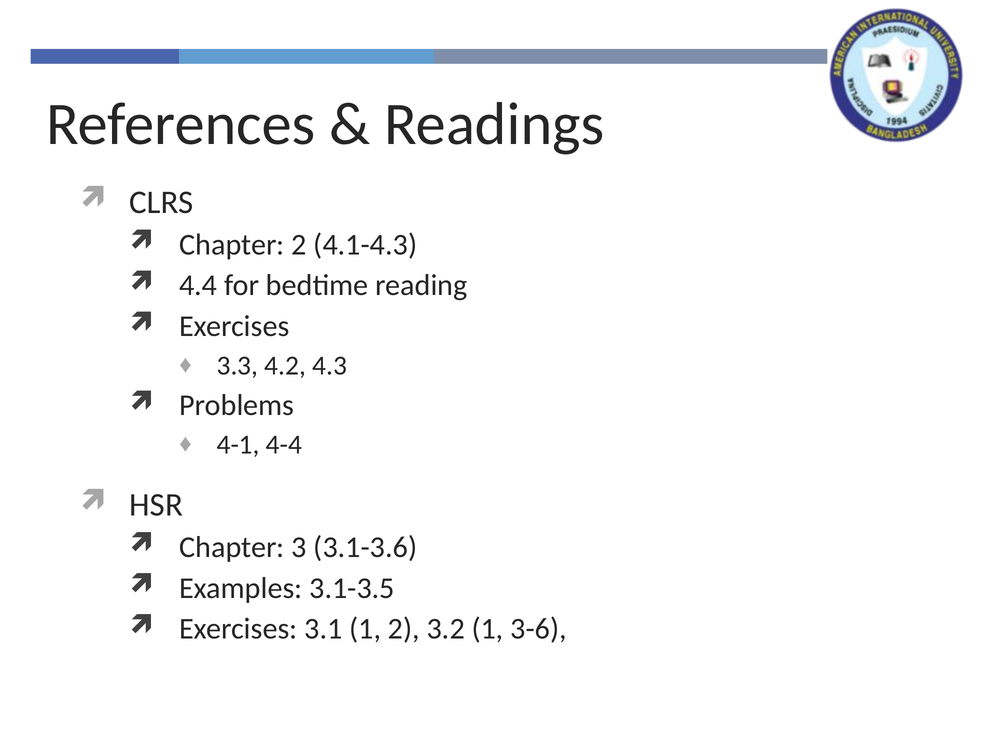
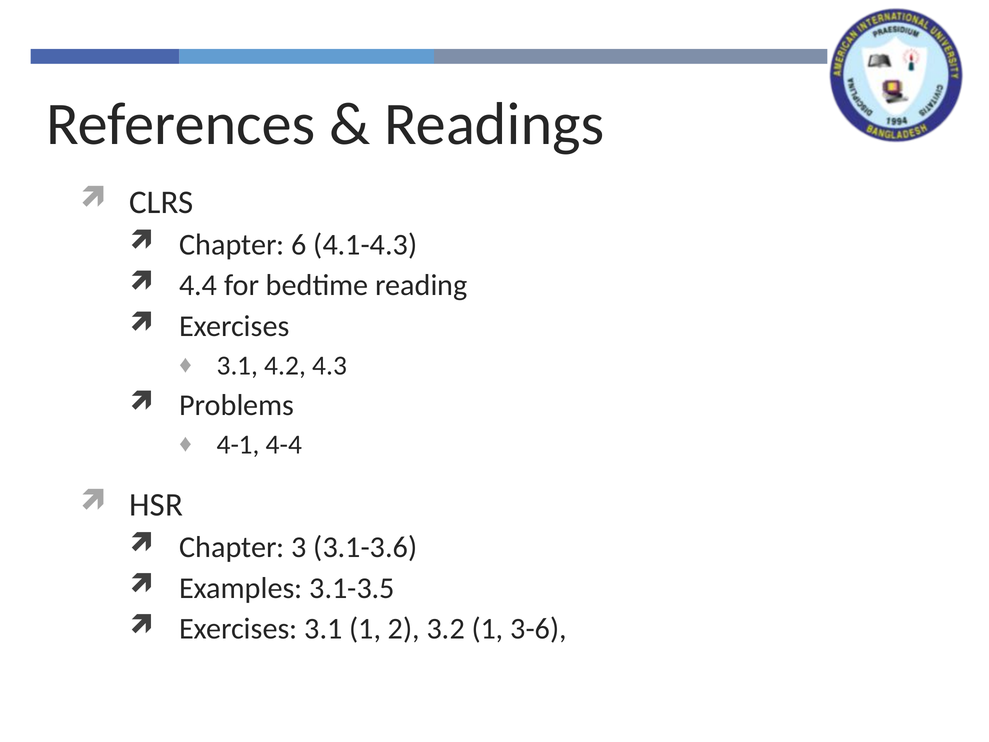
Chapter 2: 2 -> 6 (299, 244)
3.3: 3.3 -> 3.1 (237, 366)
